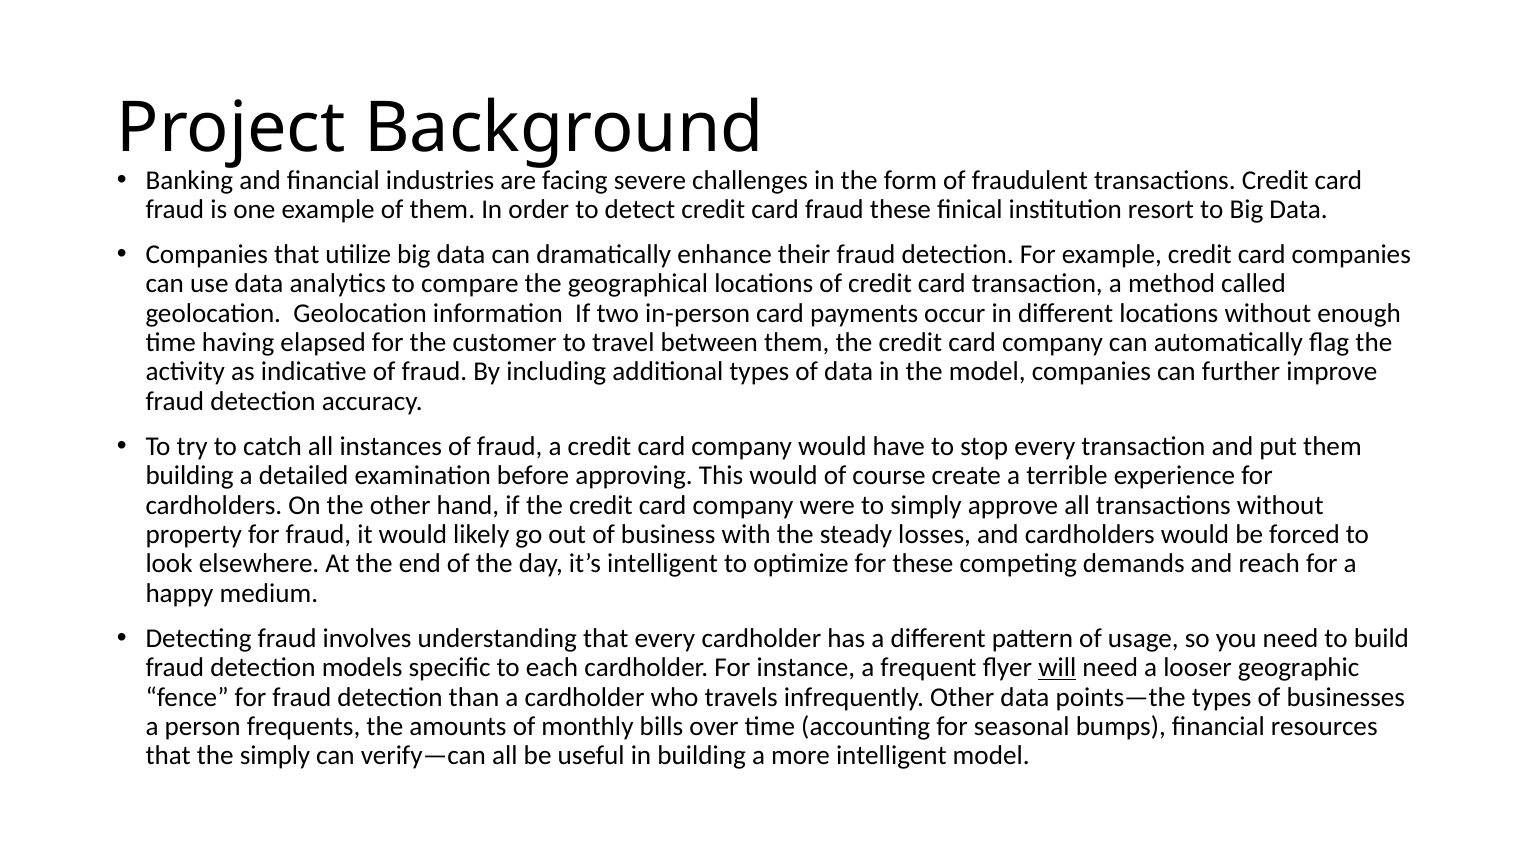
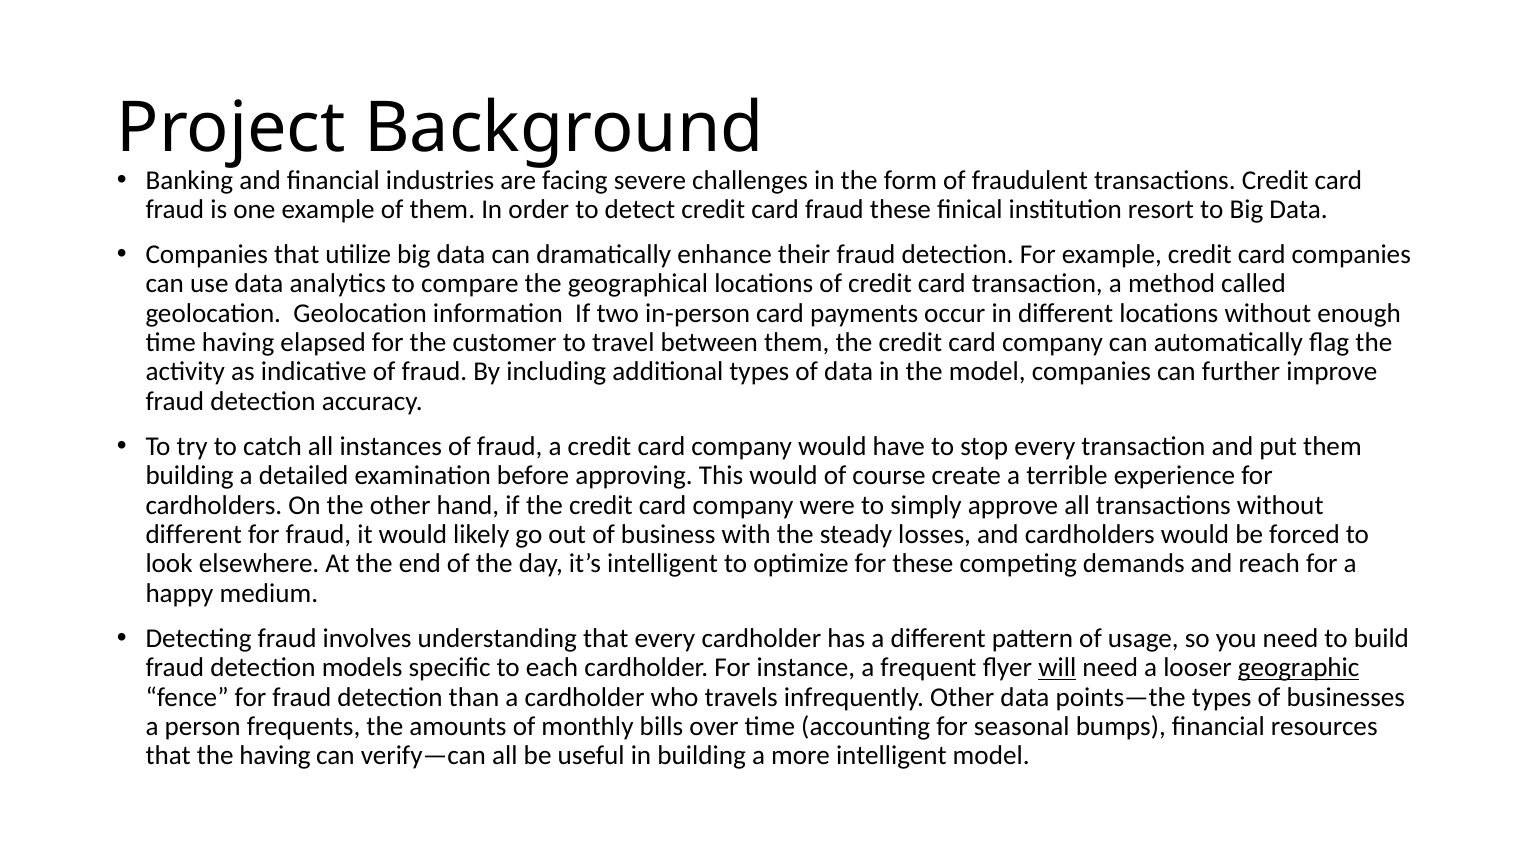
property: property -> different (194, 534)
geographic underline: none -> present (1299, 668)
the simply: simply -> having (275, 756)
